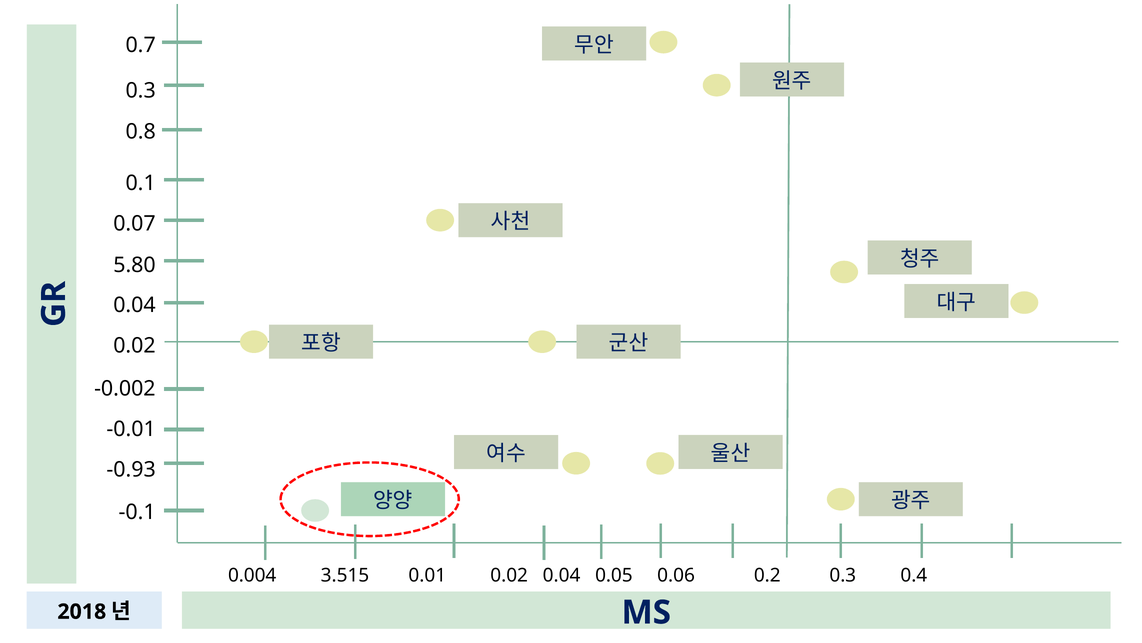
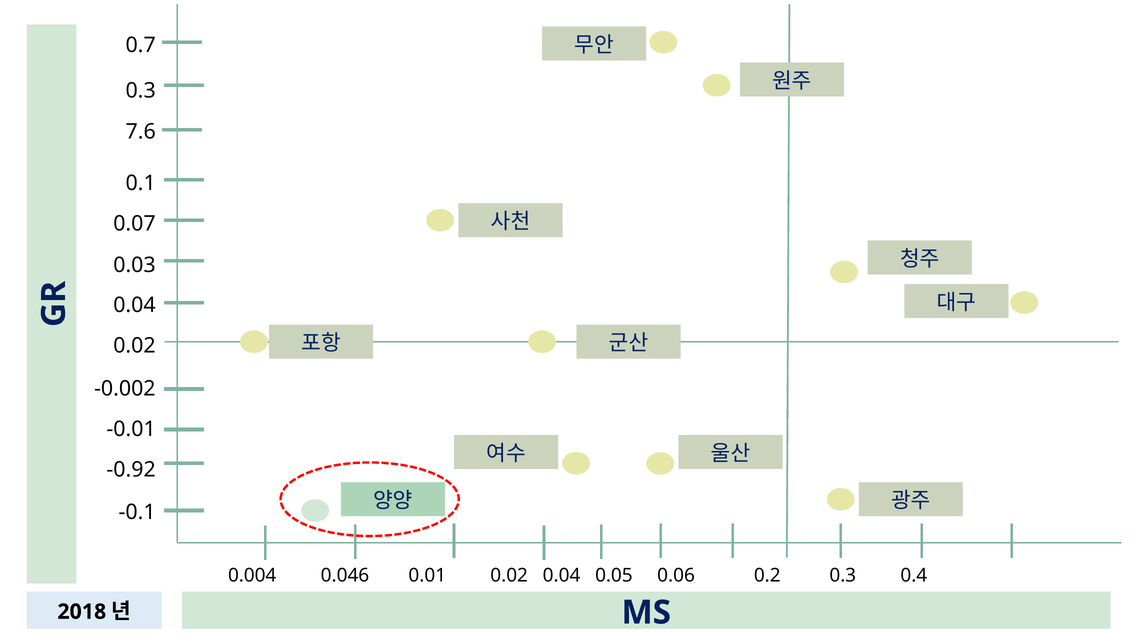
0.8: 0.8 -> 7.6 (141, 131)
5.80: 5.80 -> 0.03 (134, 265)
-0.93: -0.93 -> -0.92 (131, 469)
3.515: 3.515 -> 0.046 (345, 575)
